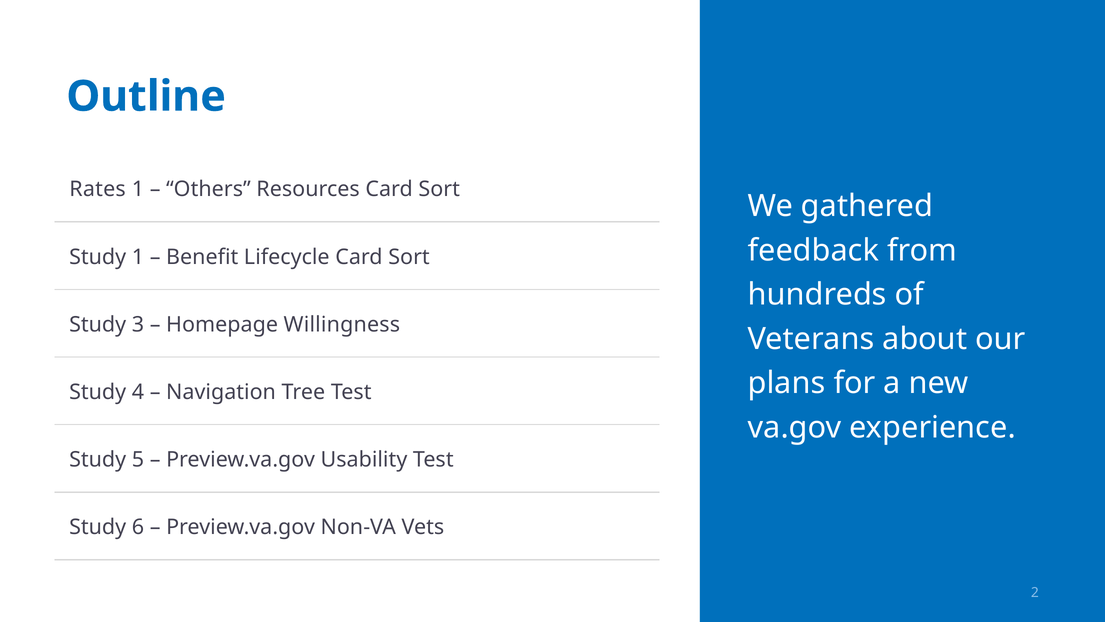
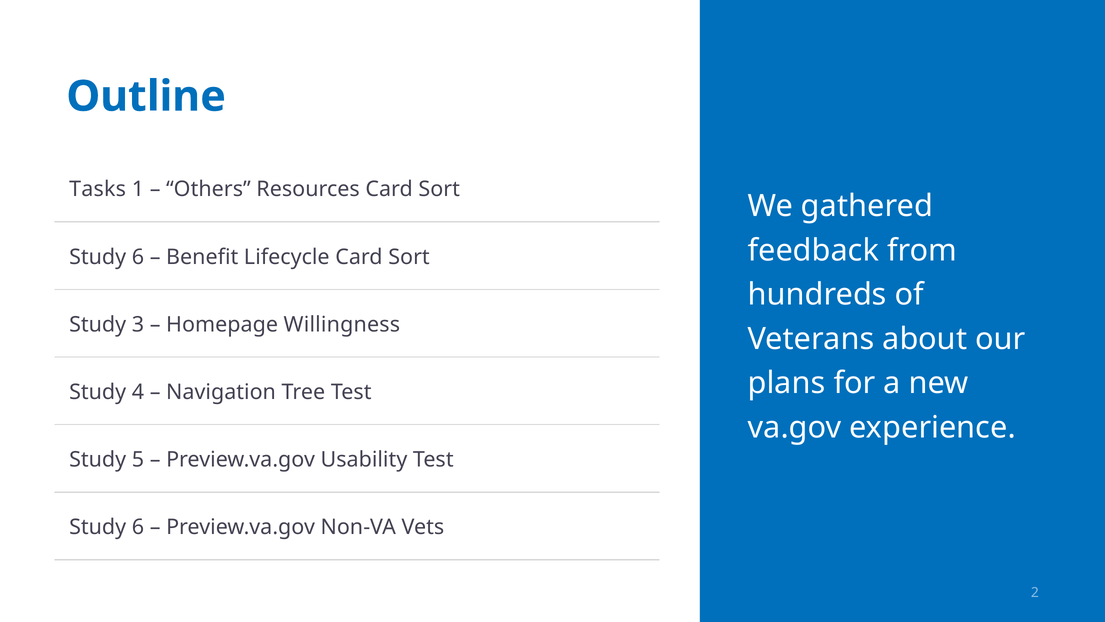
Rates: Rates -> Tasks (98, 189)
1: 1 -> 6 (138, 257)
